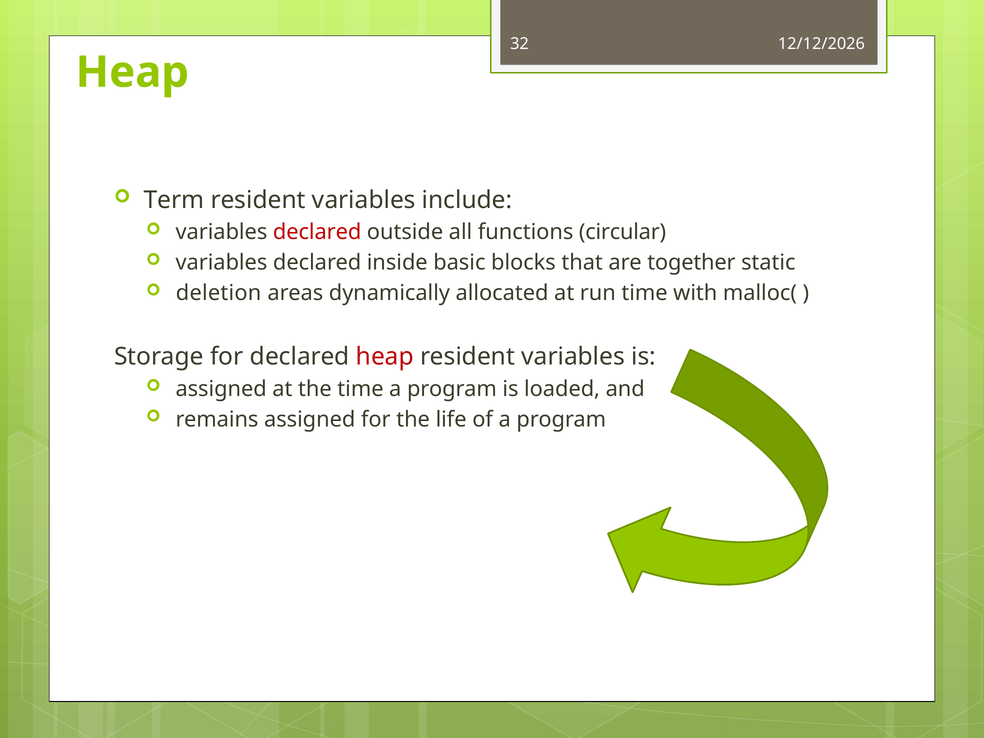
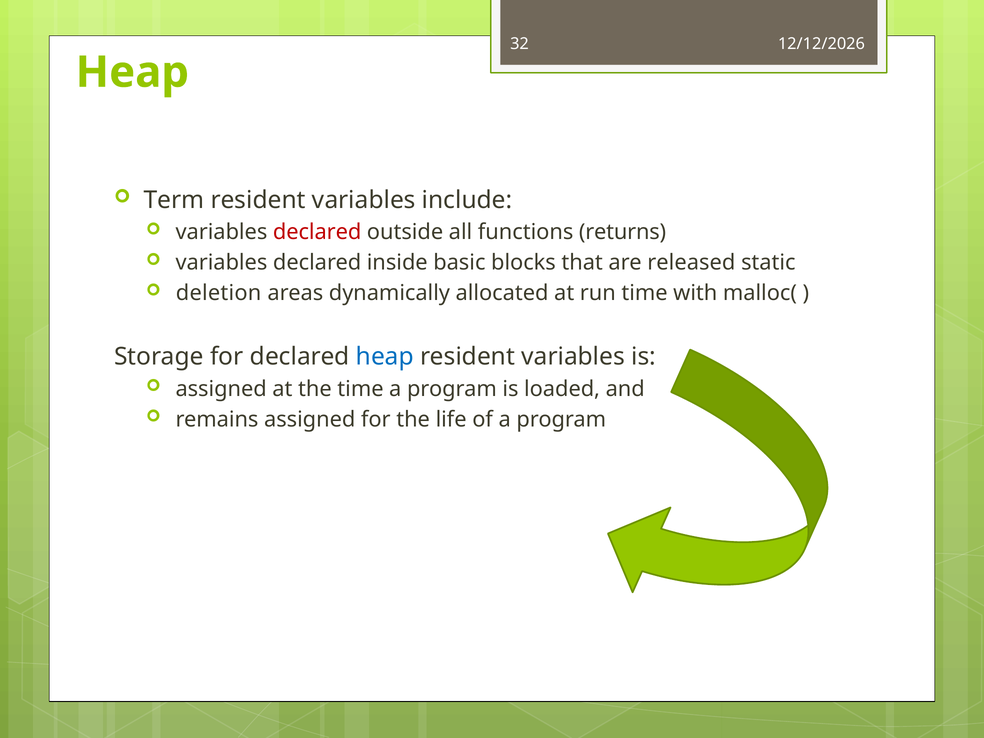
circular: circular -> returns (623, 232)
together: together -> released (691, 263)
heap colour: red -> blue (385, 357)
